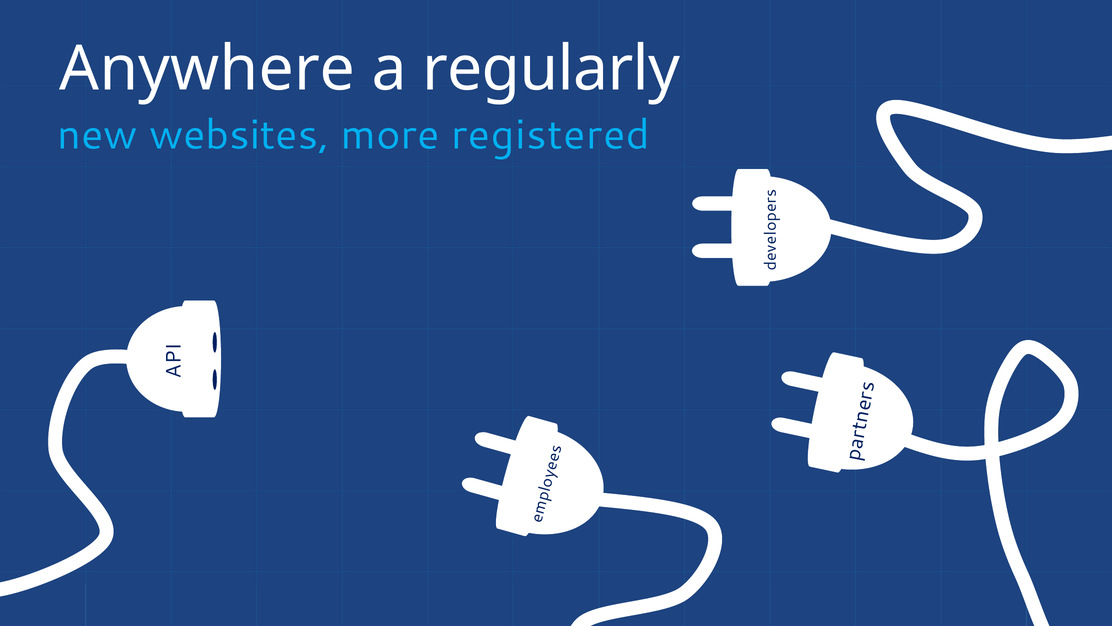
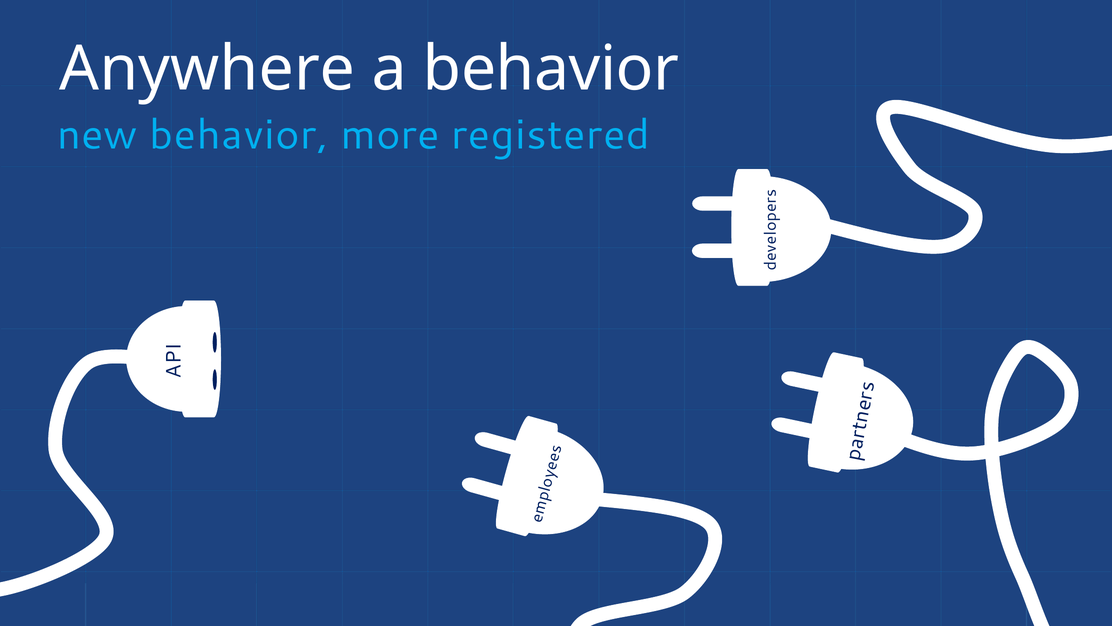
a regularly: regularly -> behavior (551, 69)
new websites: websites -> behavior (239, 135)
